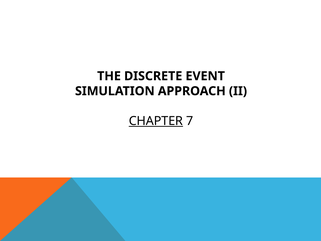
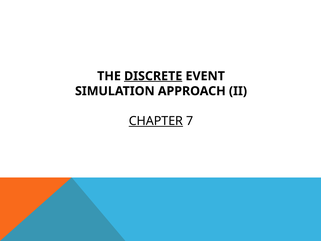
DISCRETE underline: none -> present (153, 76)
